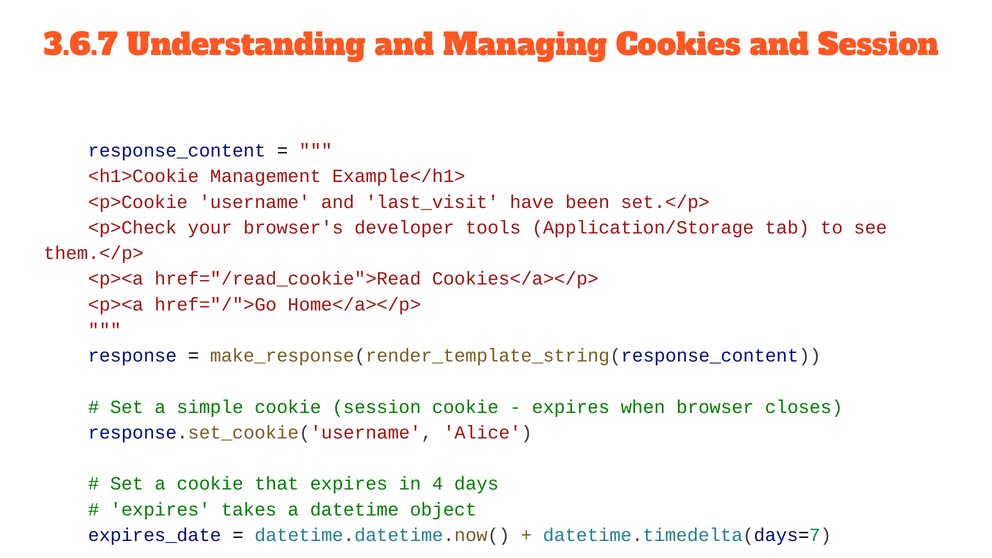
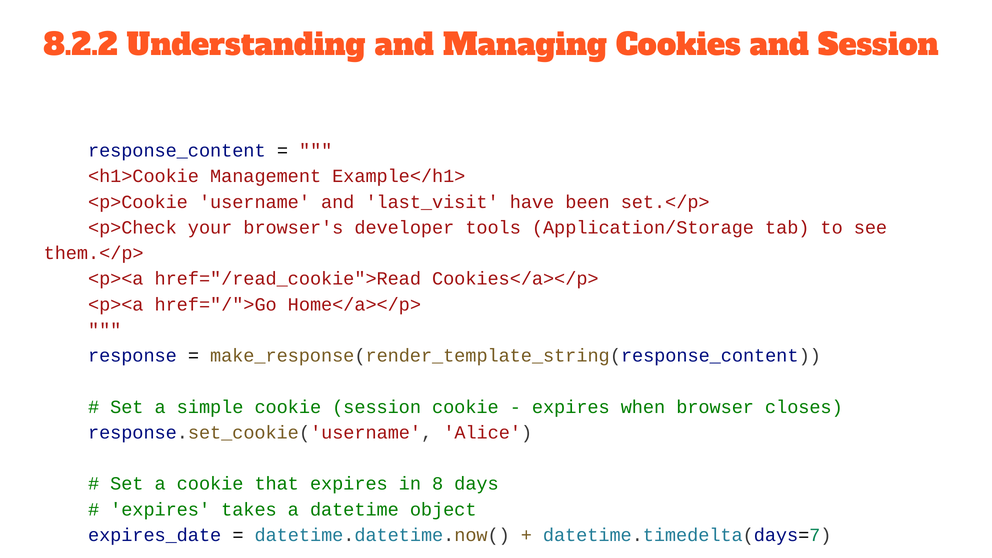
3.6.7: 3.6.7 -> 8.2.2 (81, 45)
4: 4 -> 8 (438, 484)
